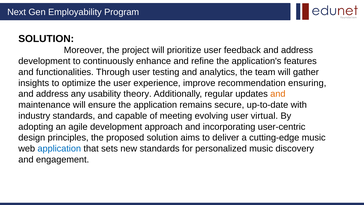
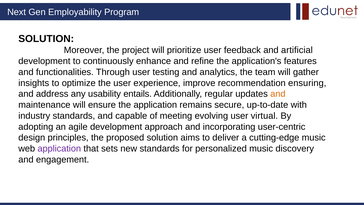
feedback and address: address -> artificial (297, 50)
theory: theory -> entails (138, 94)
application colour: blue -> purple (59, 148)
